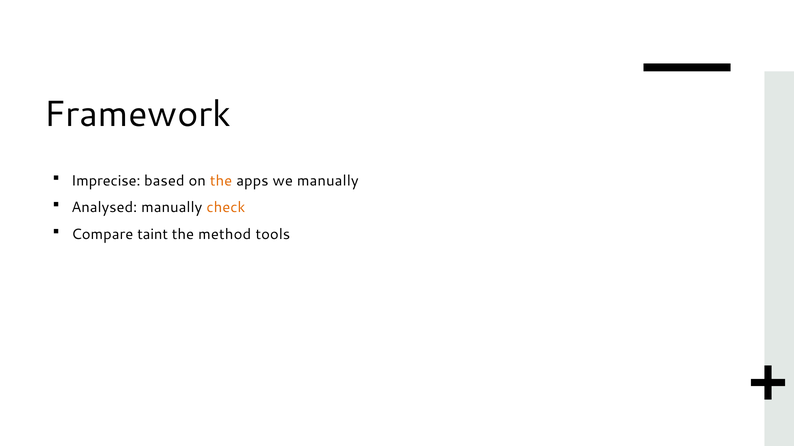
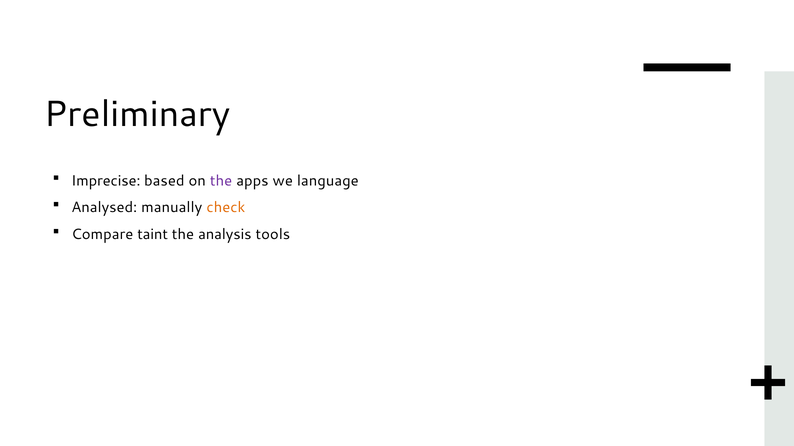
Framework: Framework -> Preliminary (137, 114)
the colour: orange -> purple (221, 181)
we manually: manually -> language (328, 181)
method: method -> analysis (225, 234)
